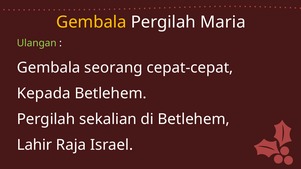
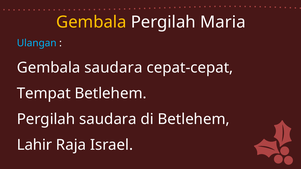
Ulangan colour: light green -> light blue (37, 43)
Gembala seorang: seorang -> saudara (113, 68)
Kepada: Kepada -> Tempat (44, 94)
Pergilah sekalian: sekalian -> saudara (108, 119)
